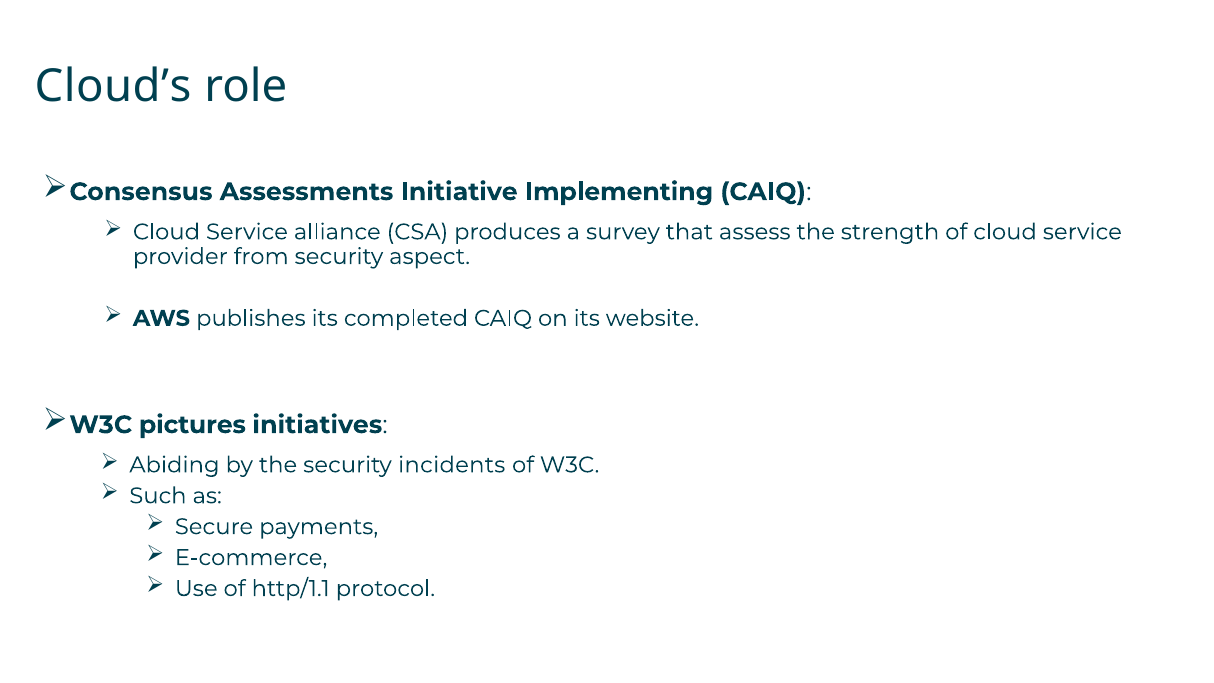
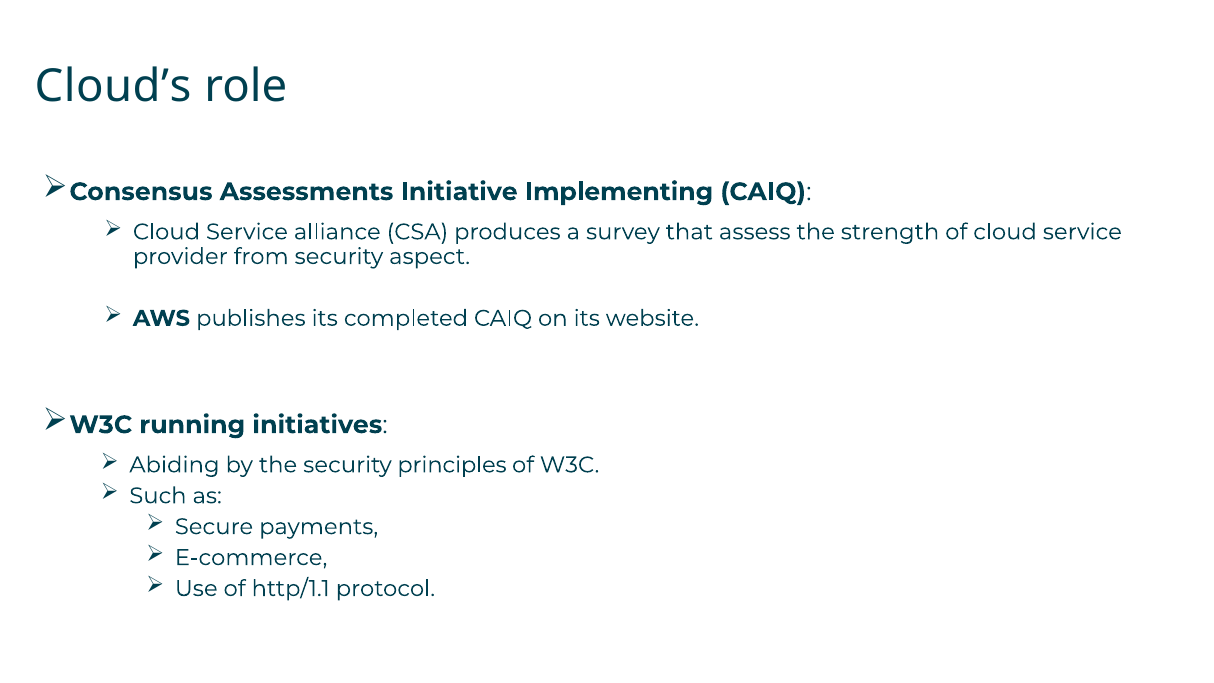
pictures: pictures -> running (192, 425)
incidents: incidents -> principles (452, 465)
